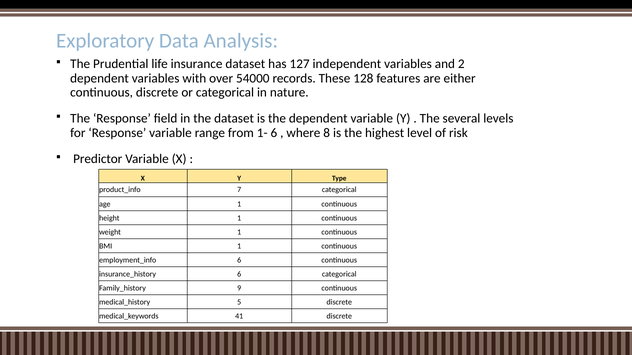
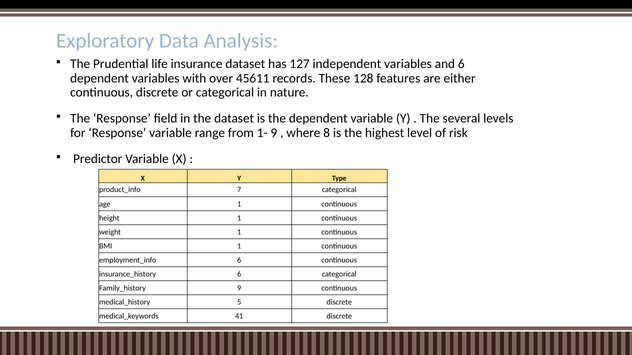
and 2: 2 -> 6 (461, 64)
54000: 54000 -> 45611 (253, 78)
1- 6: 6 -> 9 (274, 133)
